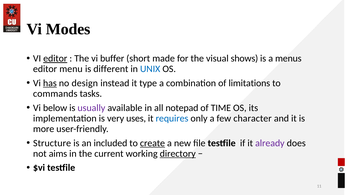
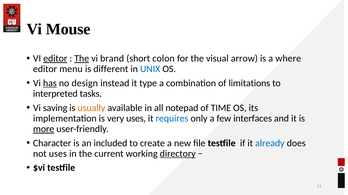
Modes: Modes -> Mouse (68, 29)
The underline: none -> present (82, 59)
buffer: buffer -> brand (112, 59)
made: made -> colon (164, 59)
shows: shows -> arrow (244, 59)
menus: menus -> where (288, 59)
commands: commands -> interpreted (55, 94)
below: below -> saving (55, 108)
usually colour: purple -> orange (91, 108)
character: character -> interfaces (253, 119)
more underline: none -> present (44, 129)
Structure: Structure -> Character (52, 144)
create underline: present -> none (152, 144)
already colour: purple -> blue (270, 144)
not aims: aims -> uses (58, 154)
